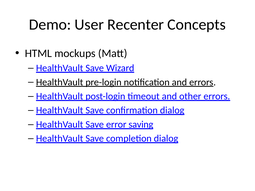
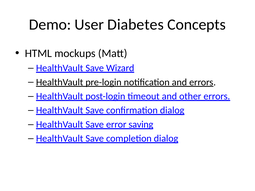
Recenter: Recenter -> Diabetes (136, 25)
